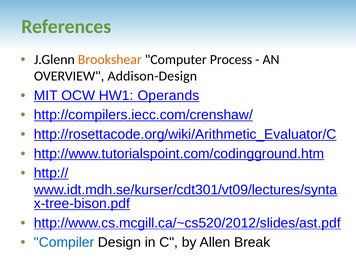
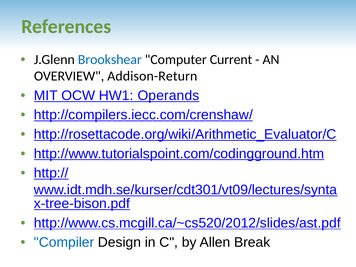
Brookshear colour: orange -> blue (110, 59)
Process: Process -> Current (231, 59)
Addison-Design: Addison-Design -> Addison-Return (152, 76)
